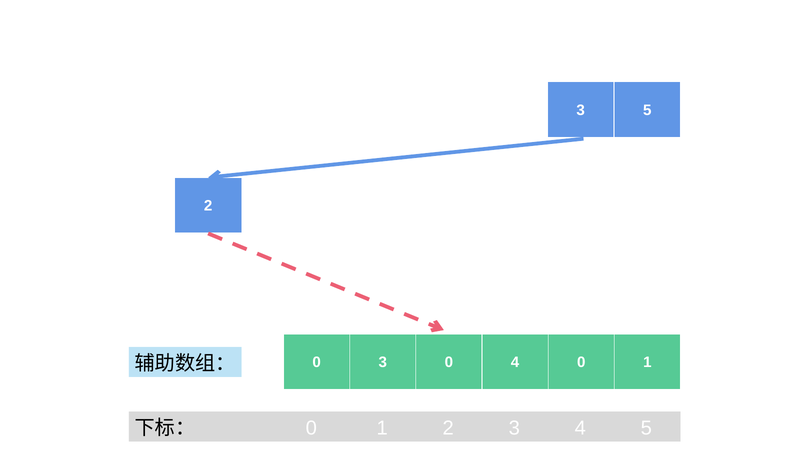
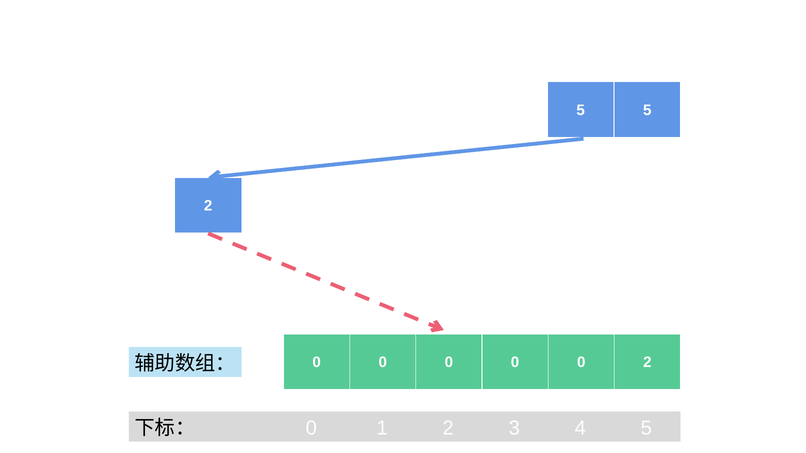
3 3 3: 3 -> 5 (581, 110)
3: 3 -> 0 (383, 363)
4: 4 -> 0 (515, 363)
1: 1 -> 2 (647, 363)
